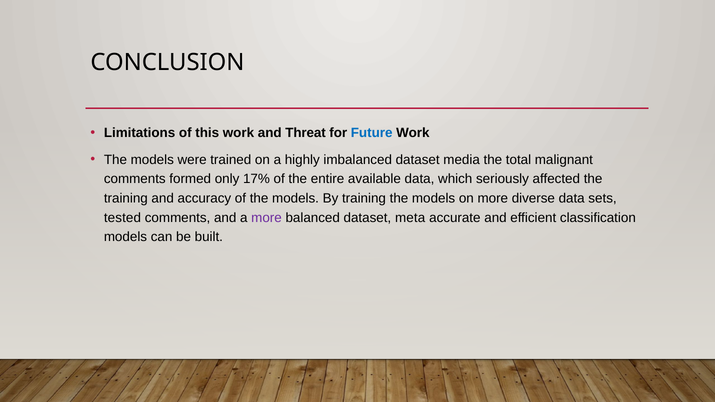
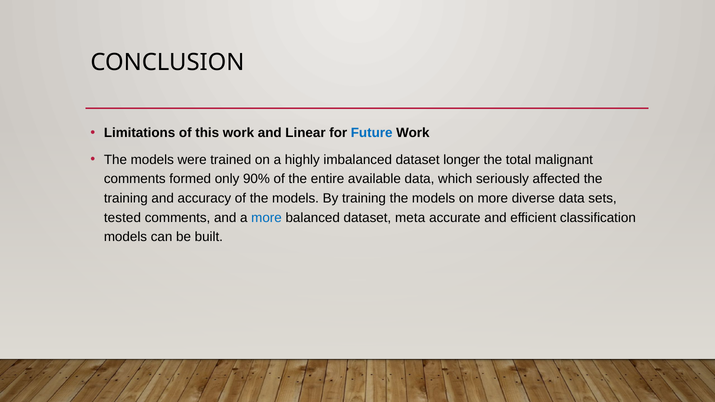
Threat: Threat -> Linear (305, 133)
media: media -> longer (462, 160)
17%: 17% -> 90% (256, 179)
more colour: purple -> blue (267, 218)
